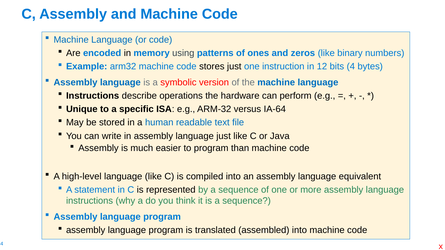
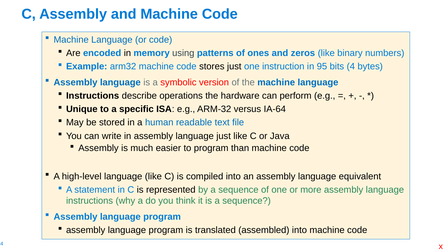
12: 12 -> 95 (322, 67)
